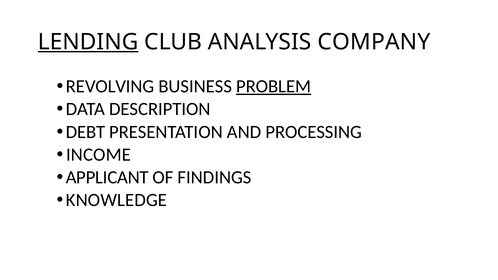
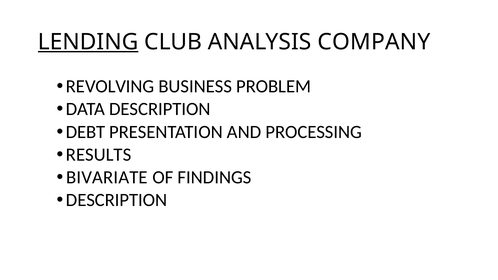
PROBLEM underline: present -> none (274, 86)
INCOME: INCOME -> RESULTS (99, 155)
APPLICANT: APPLICANT -> BIVARIATE (107, 177)
KNOWLEDGE: KNOWLEDGE -> DESCRIPTION (117, 200)
